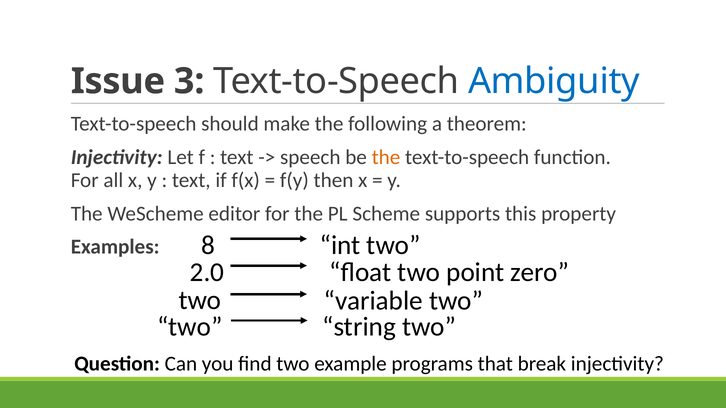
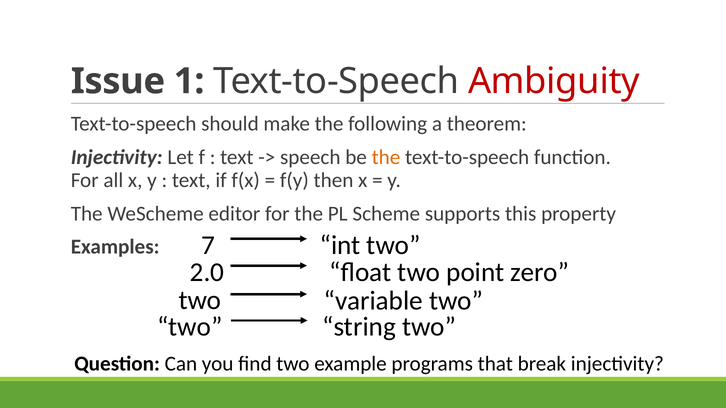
3: 3 -> 1 (189, 81)
Ambiguity colour: blue -> red (554, 81)
8: 8 -> 7 (208, 245)
